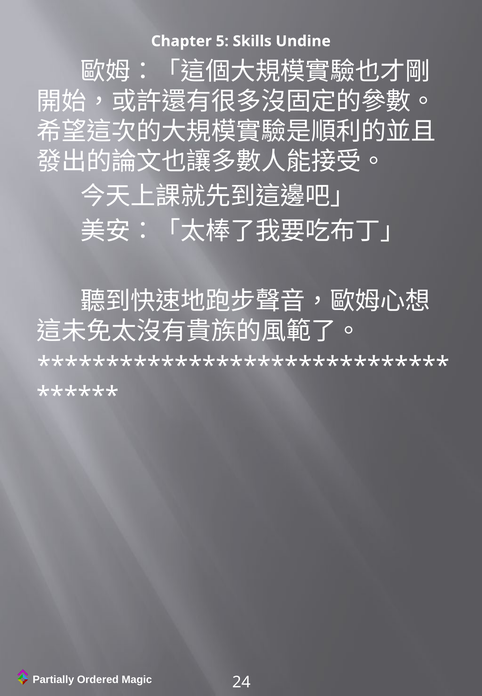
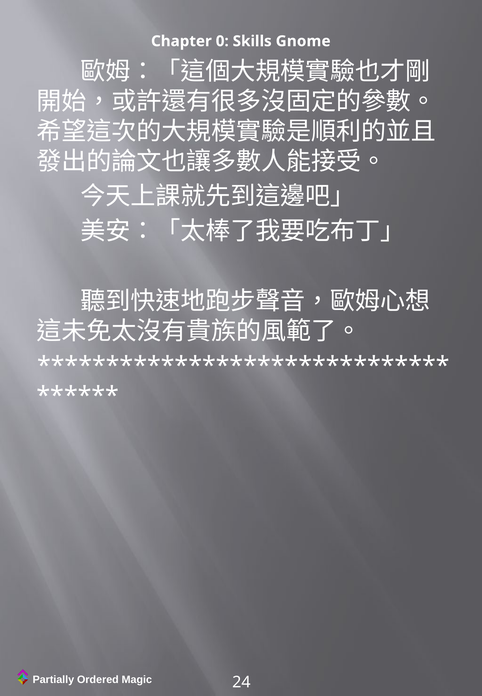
5: 5 -> 0 (222, 41)
Undine: Undine -> Gnome (303, 41)
